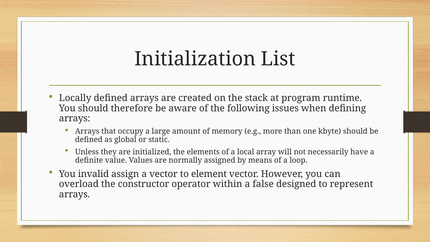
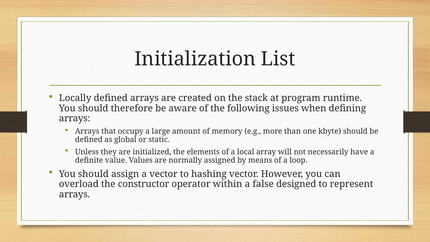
invalid: invalid -> should (93, 174)
element: element -> hashing (209, 174)
